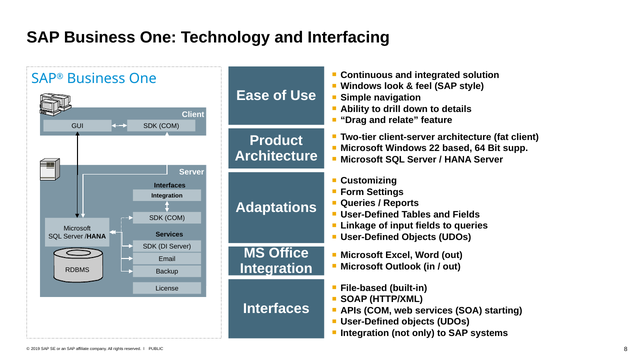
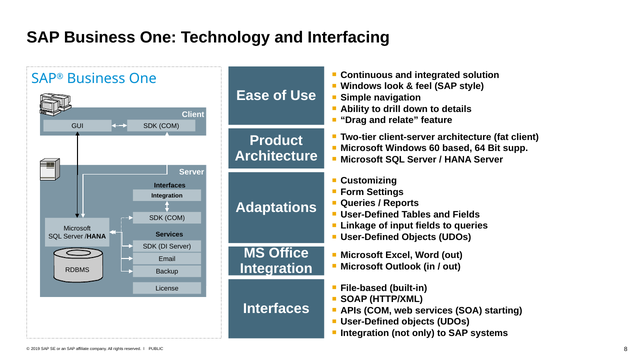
22: 22 -> 60 (434, 148)
